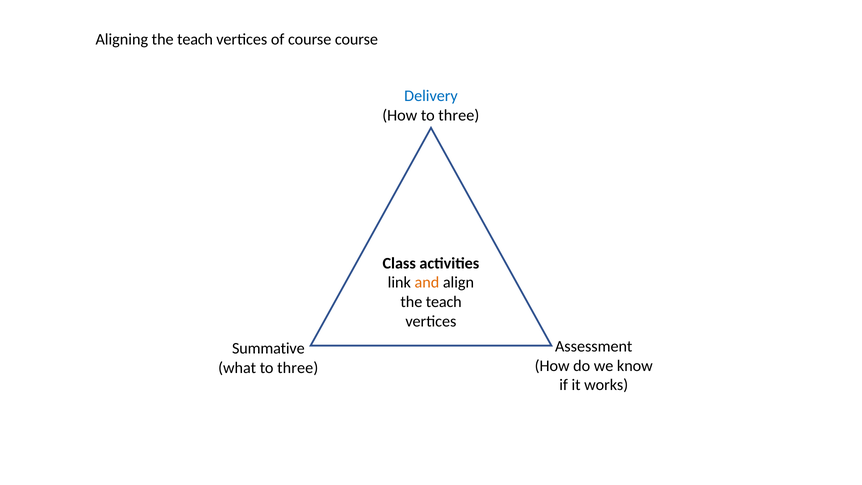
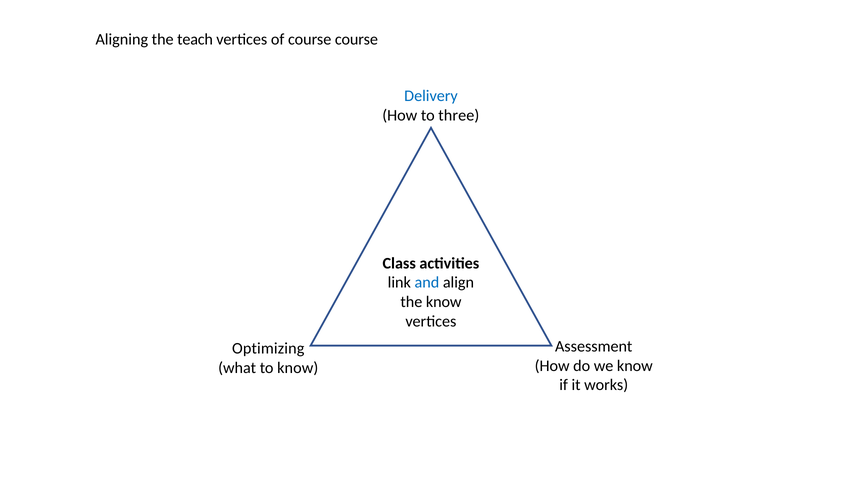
and colour: orange -> blue (427, 283)
teach: teach -> know (444, 302)
Summative: Summative -> Optimizing (268, 348)
what to three: three -> know (298, 368)
